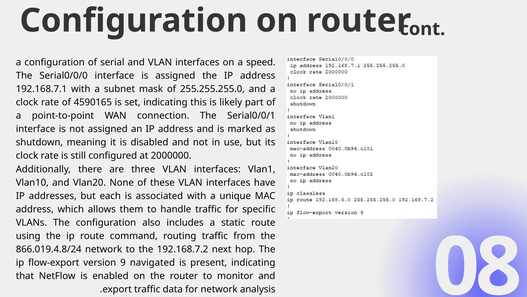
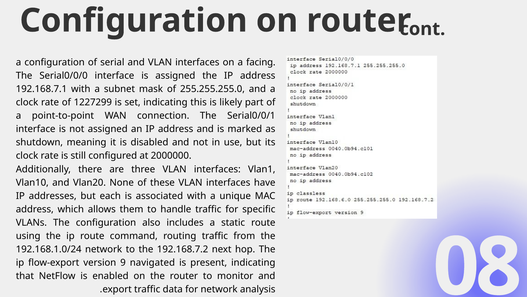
speed: speed -> facing (261, 62)
4590165: 4590165 -> 1227299 (93, 102)
866.019.4.8/24: 866.019.4.8/24 -> 192.168.1.0/24 (49, 249)
